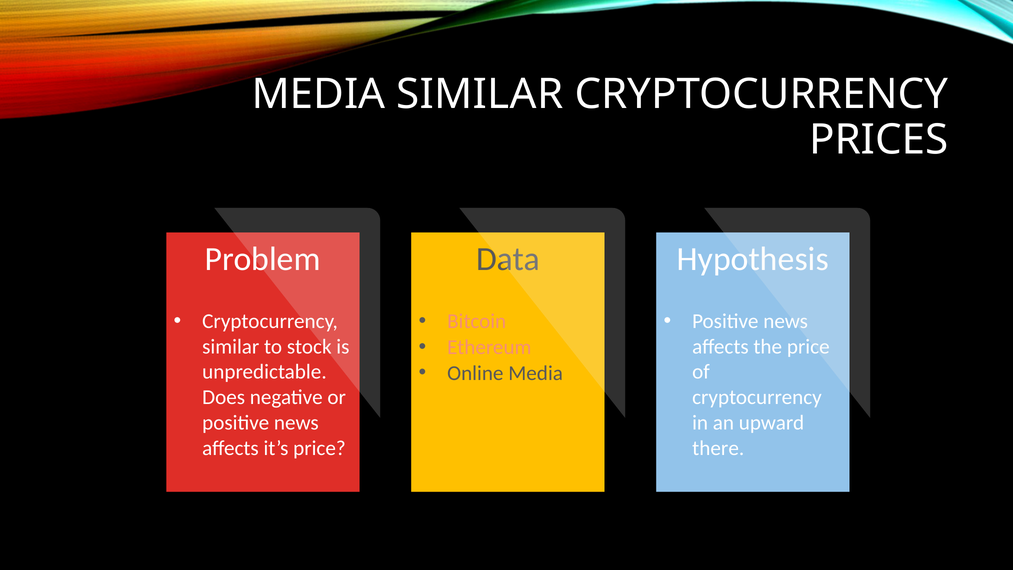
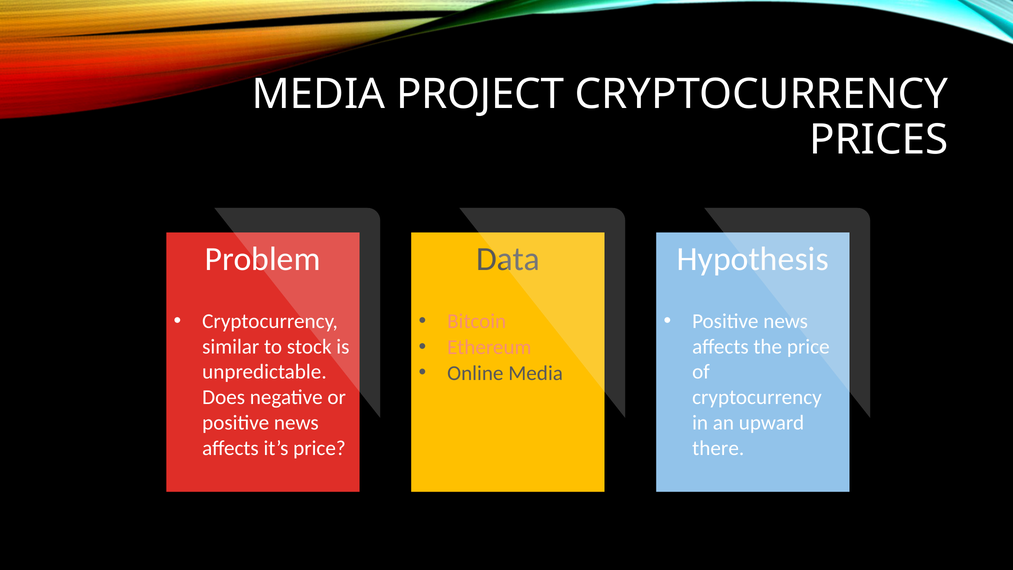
MEDIA SIMILAR: SIMILAR -> PROJECT (480, 94)
